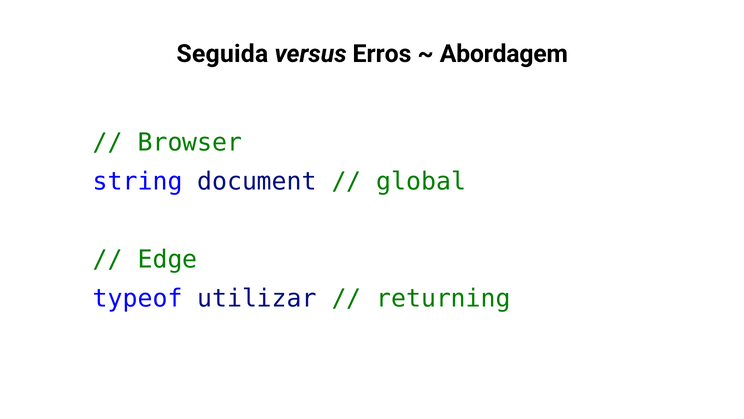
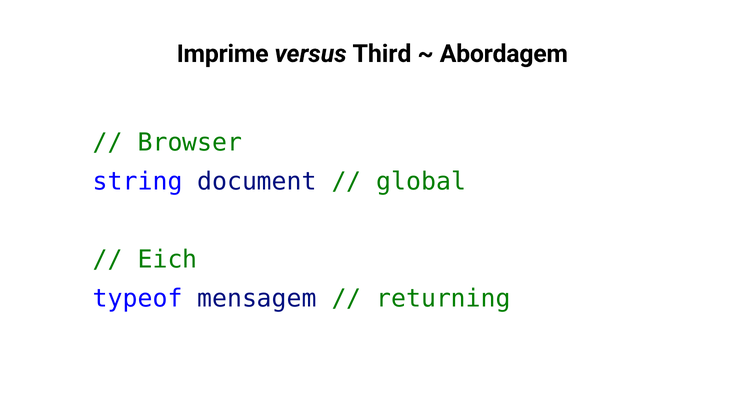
Seguida: Seguida -> Imprime (223, 54)
Erros: Erros -> Third (382, 54)
Edge: Edge -> Eich (168, 259)
utilizar: utilizar -> mensagem (257, 298)
